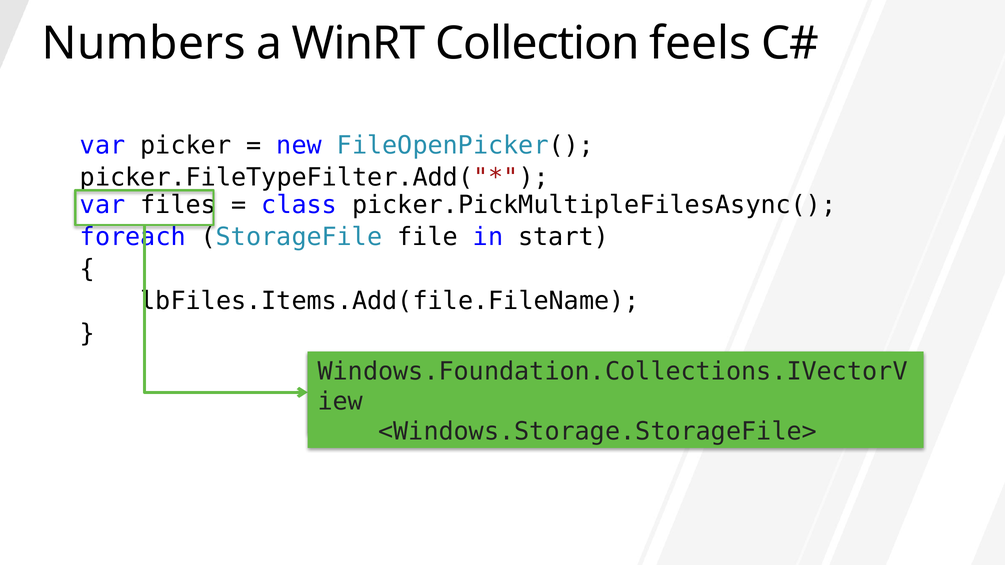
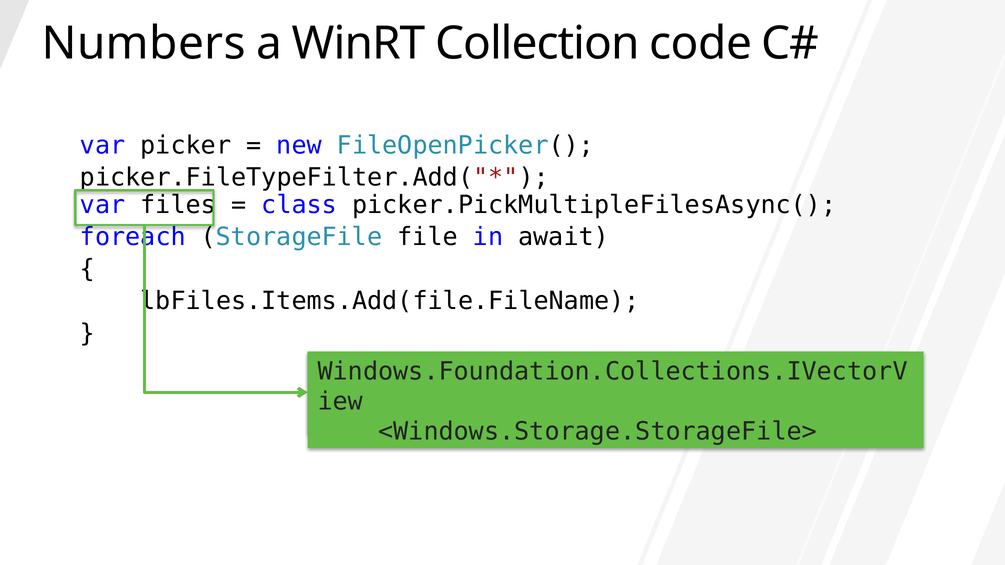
feels: feels -> code (701, 44)
start: start -> await (564, 237)
